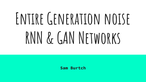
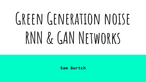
Entire: Entire -> Green (29, 19)
